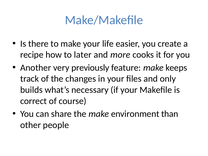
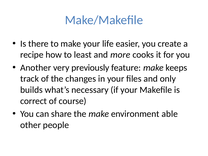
later: later -> least (83, 55)
than: than -> able (170, 114)
